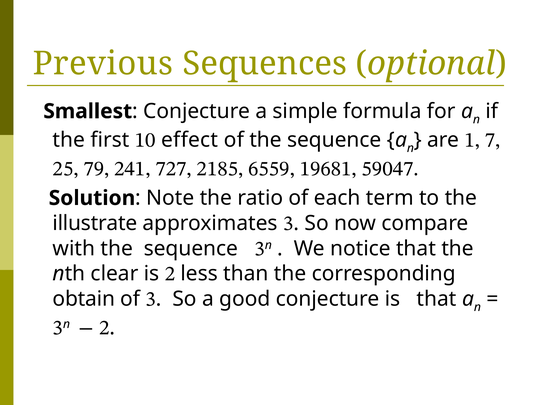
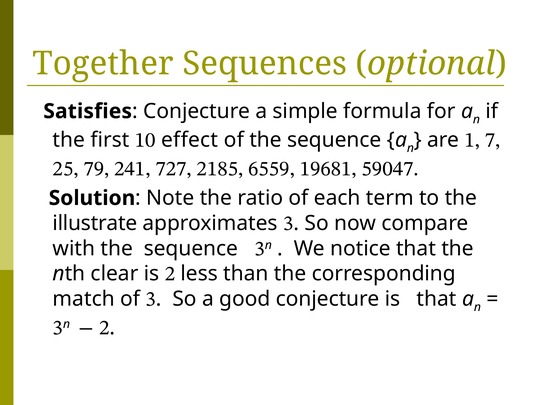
Previous: Previous -> Together (103, 64)
Smallest: Smallest -> Satisfies (88, 111)
obtain: obtain -> match (84, 299)
